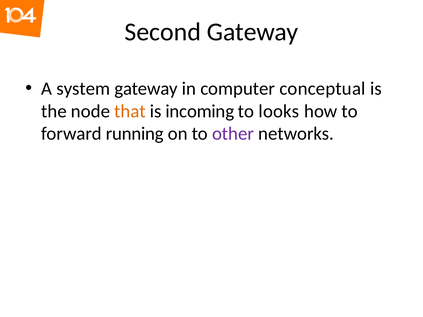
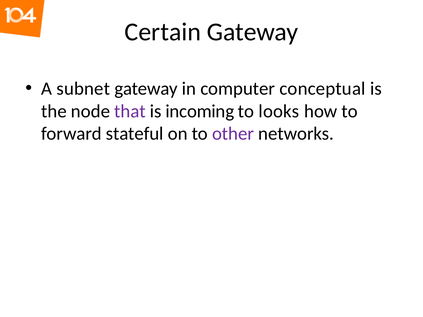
Second: Second -> Certain (163, 32)
system: system -> subnet (83, 89)
that colour: orange -> purple (130, 111)
running: running -> stateful (135, 134)
